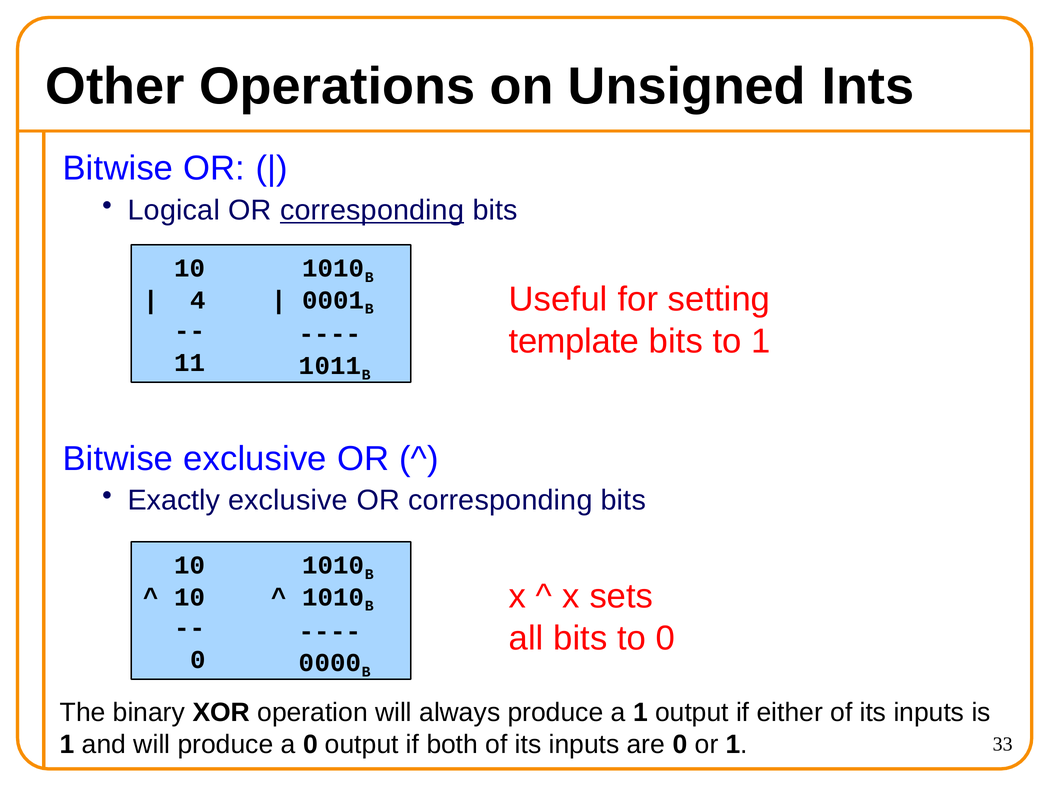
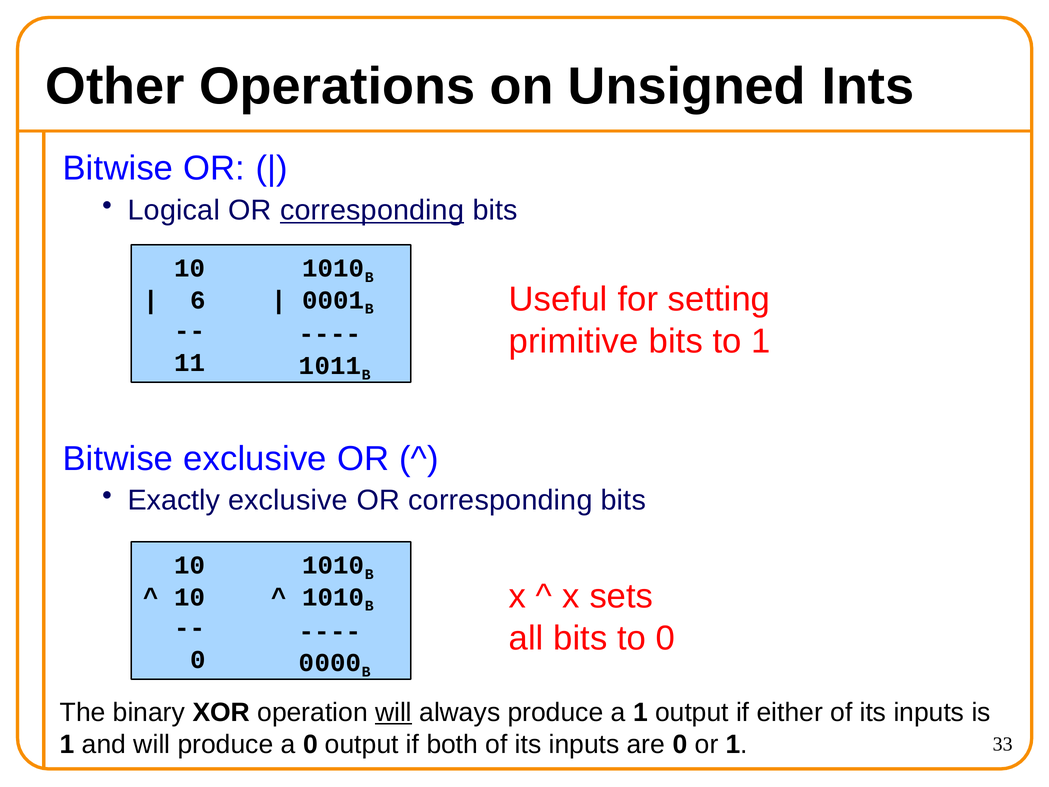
4: 4 -> 6 (198, 300)
template: template -> primitive (574, 341)
will underline: none -> present (393, 713)
